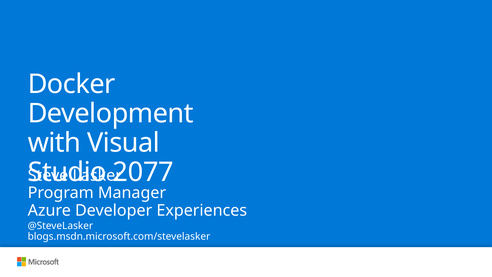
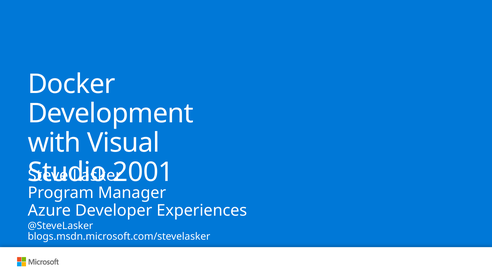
2077: 2077 -> 2001 (143, 172)
